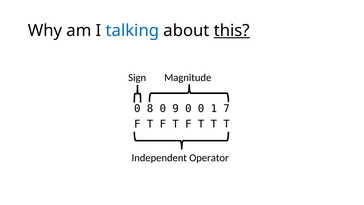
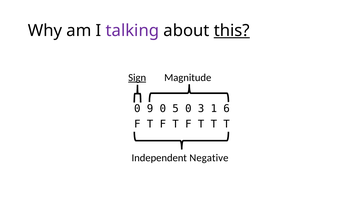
talking colour: blue -> purple (132, 31)
Sign underline: none -> present (137, 78)
8: 8 -> 9 (150, 109)
9: 9 -> 5 (176, 109)
0 0: 0 -> 3 (201, 109)
7: 7 -> 6 (227, 109)
Operator: Operator -> Negative (209, 158)
